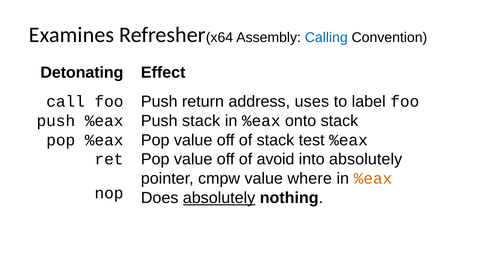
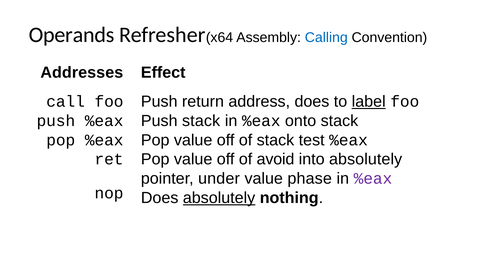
Examines: Examines -> Operands (72, 35)
Detonating: Detonating -> Addresses (82, 73)
address uses: uses -> does (312, 102)
label underline: none -> present (369, 102)
cmpw: cmpw -> under (219, 179)
where: where -> phase (310, 179)
%eax colour: orange -> purple (373, 179)
